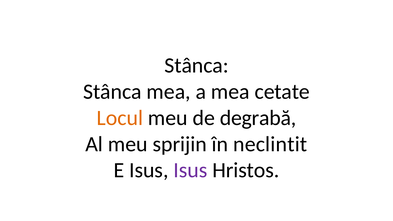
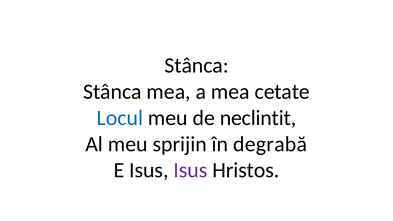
Locul colour: orange -> blue (120, 118)
degrabă: degrabă -> neclintit (258, 118)
neclintit: neclintit -> degrabă (270, 144)
